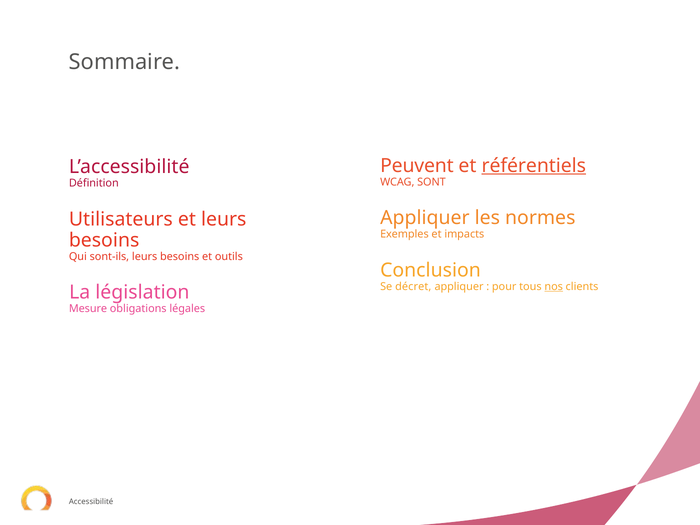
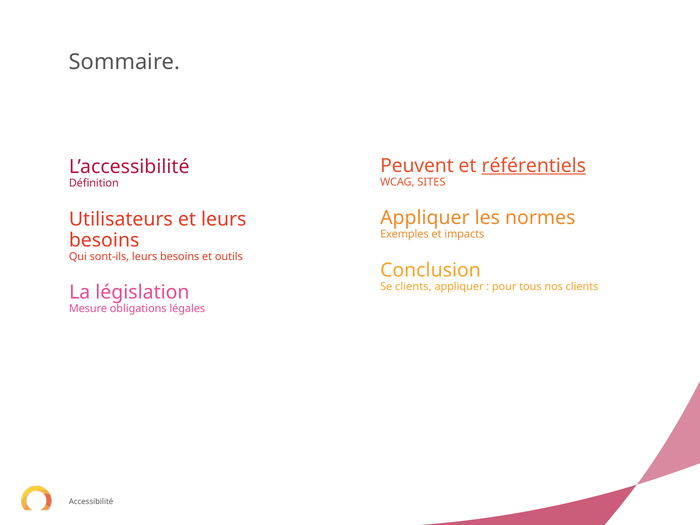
SONT: SONT -> SITES (431, 182)
Se décret: décret -> clients (413, 287)
nos underline: present -> none (554, 287)
